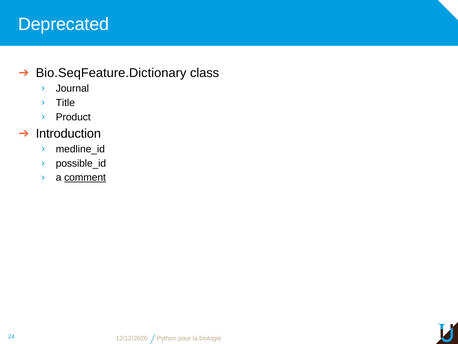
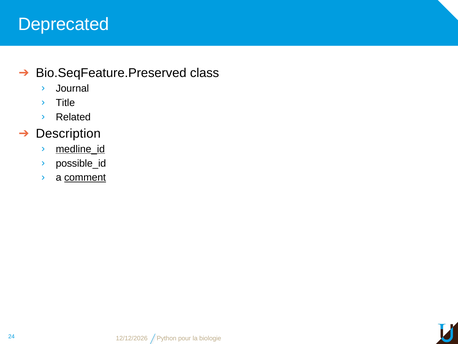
Bio.SeqFeature.Dictionary: Bio.SeqFeature.Dictionary -> Bio.SeqFeature.Preserved (111, 73)
Product: Product -> Related (73, 117)
Introduction: Introduction -> Description (68, 133)
medline_id underline: none -> present (80, 149)
